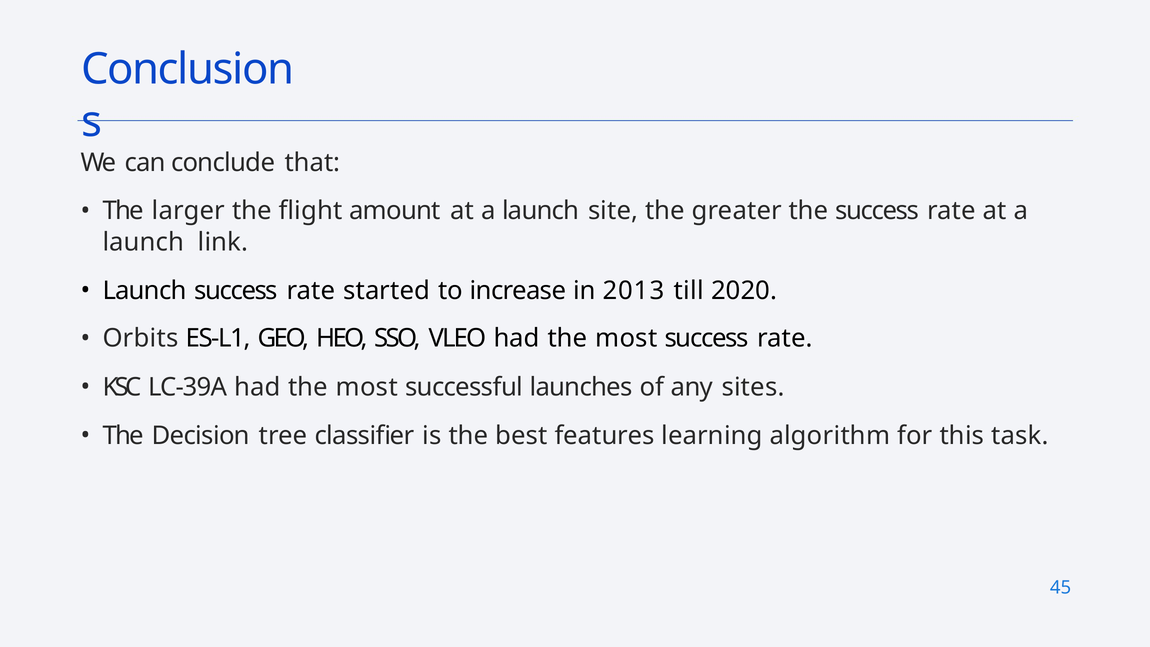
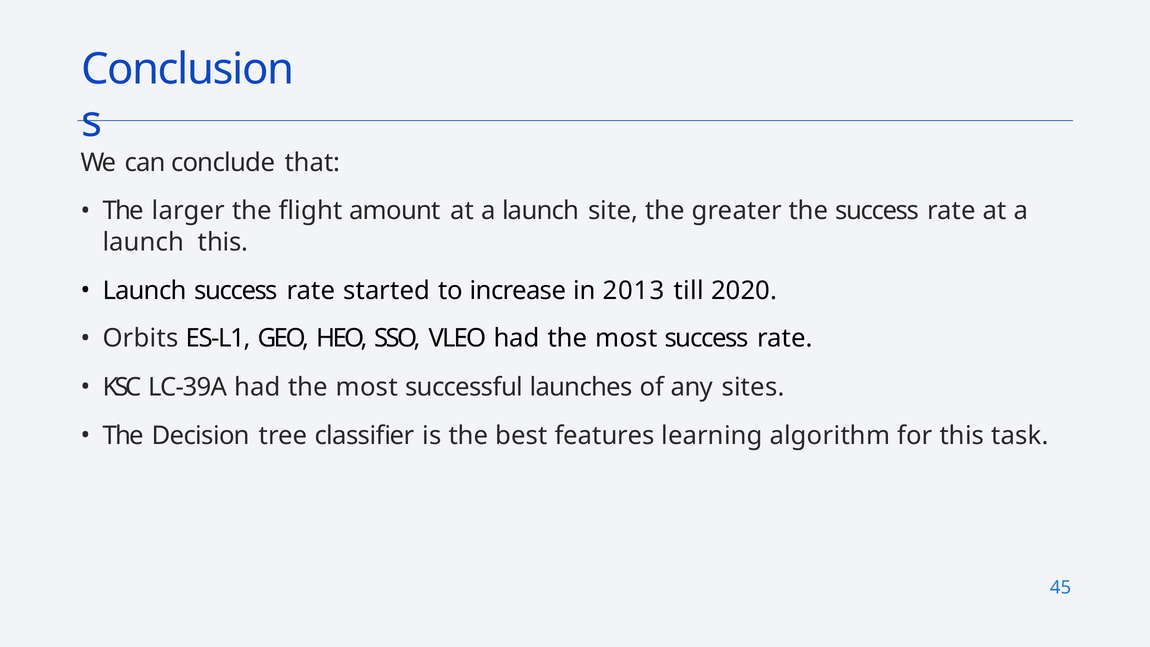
launch link: link -> this (223, 242)
